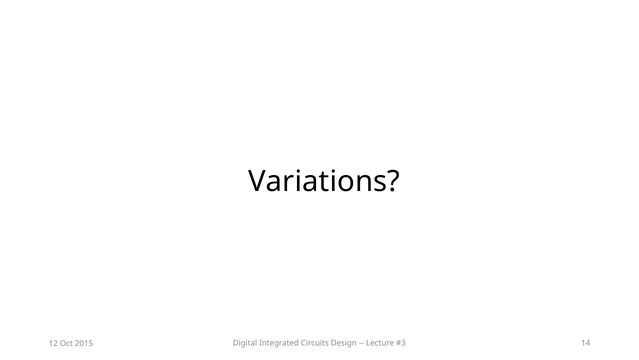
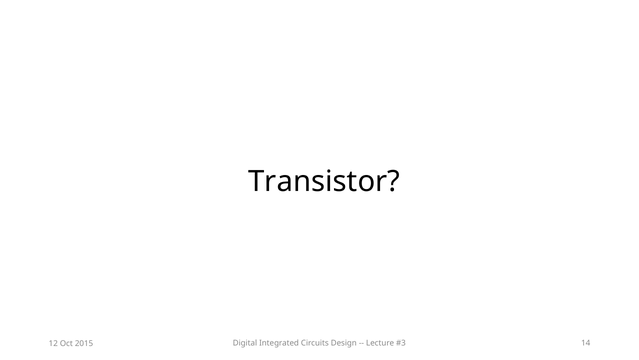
Variations: Variations -> Transistor (324, 182)
